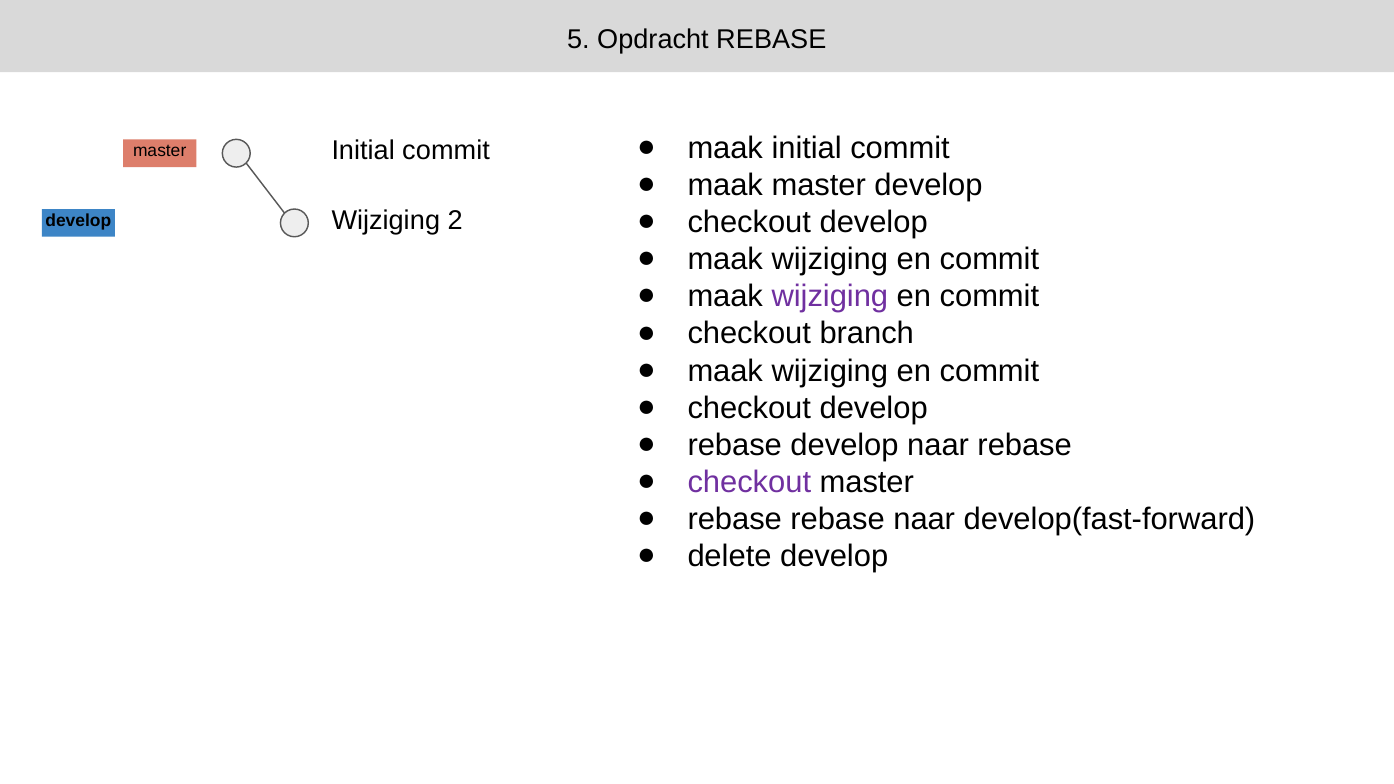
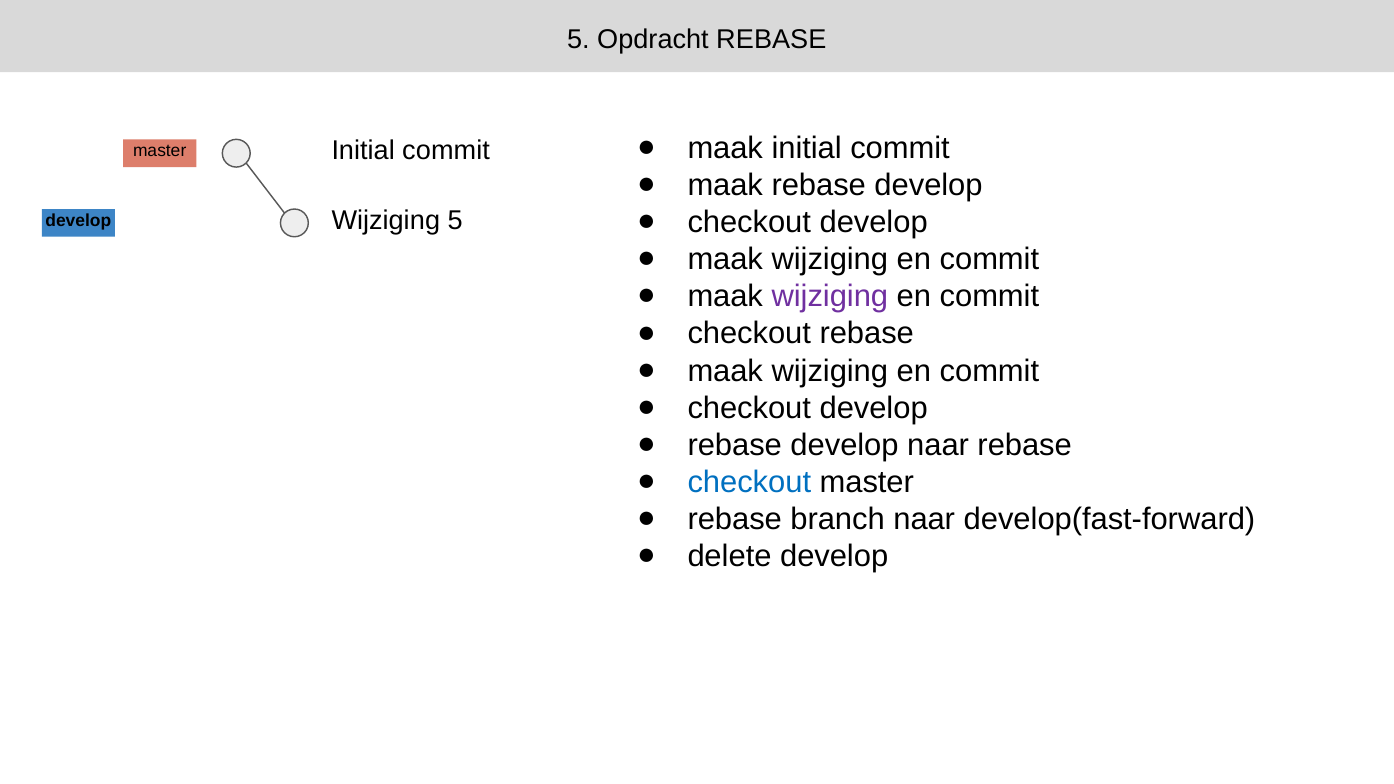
maak master: master -> rebase (819, 185)
Wijziging 2: 2 -> 5 (455, 220)
checkout branch: branch -> rebase (867, 334)
checkout colour: purple -> blue (749, 482)
rebase rebase: rebase -> branch (838, 520)
